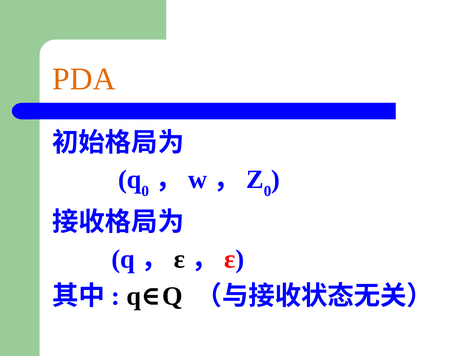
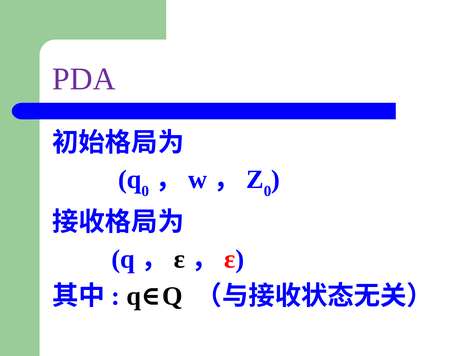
PDA colour: orange -> purple (84, 79)
